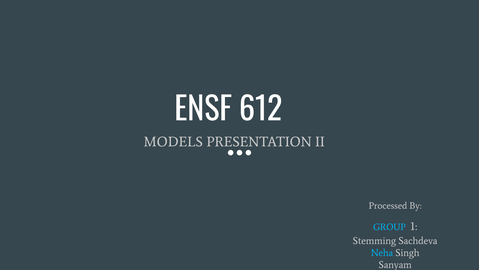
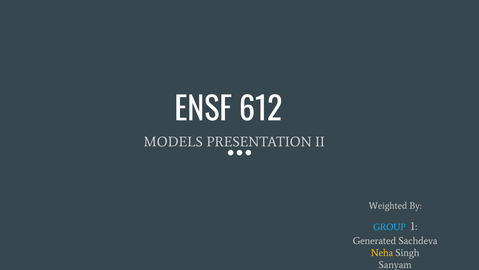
Processed: Processed -> Weighted (388, 205)
Stemming: Stemming -> Generated (374, 240)
Neha colour: light blue -> yellow (382, 252)
